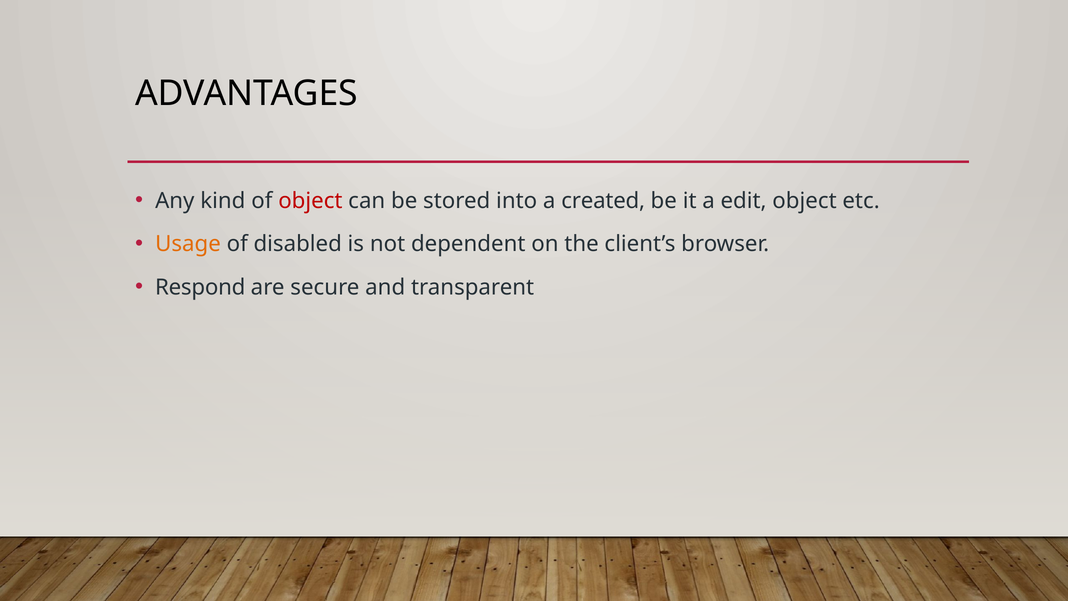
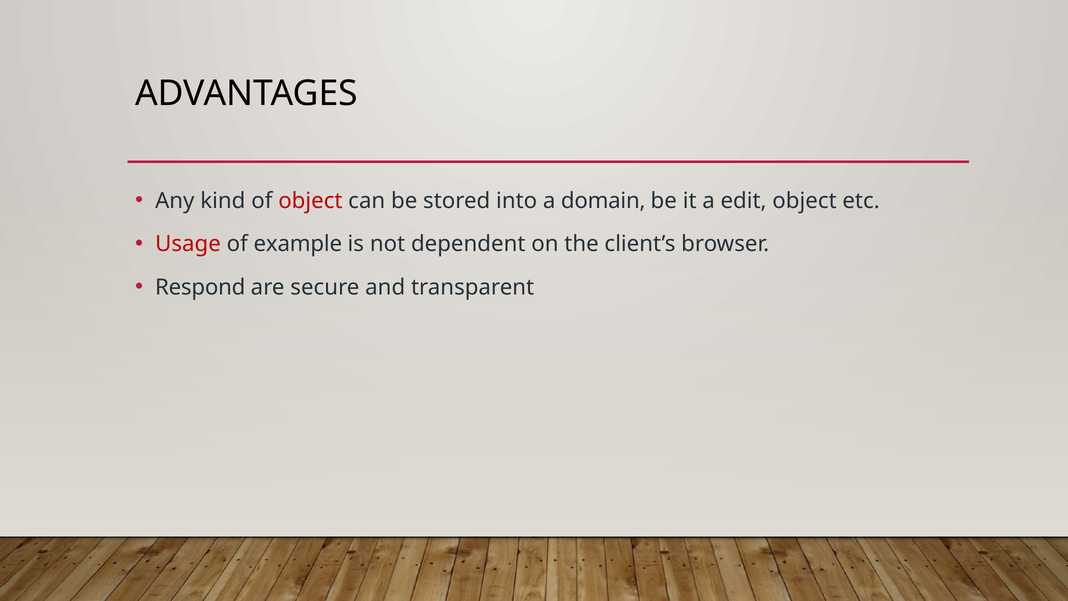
created: created -> domain (603, 201)
Usage colour: orange -> red (188, 244)
disabled: disabled -> example (298, 244)
